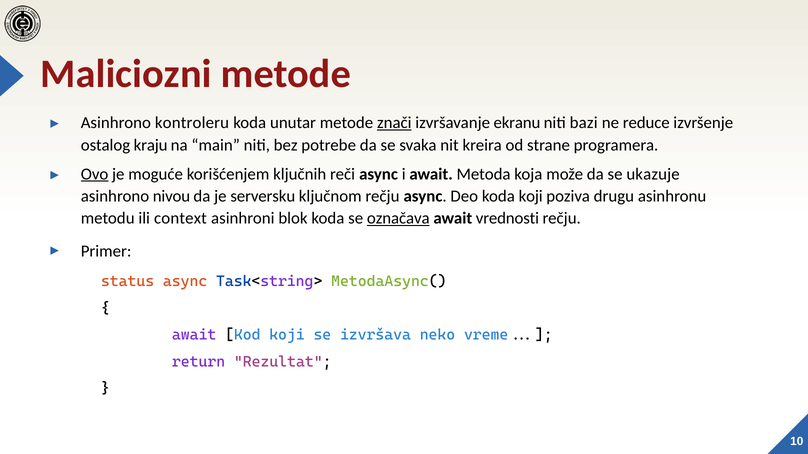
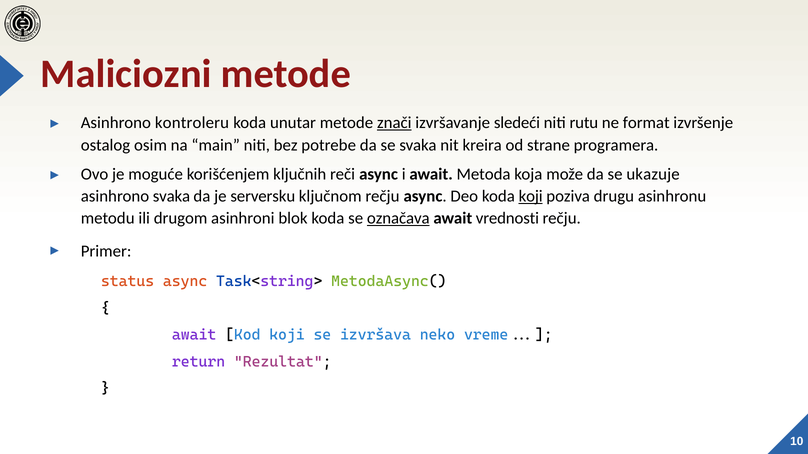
ekranu: ekranu -> sledeći (517, 123)
bazi: bazi -> rutu (584, 123)
reduce: reduce -> format (646, 123)
kraju: kraju -> osim (151, 145)
Ovo underline: present -> none (95, 174)
asinhrono nivou: nivou -> svaka (171, 196)
koji underline: none -> present (531, 196)
context: context -> drugom (181, 219)
